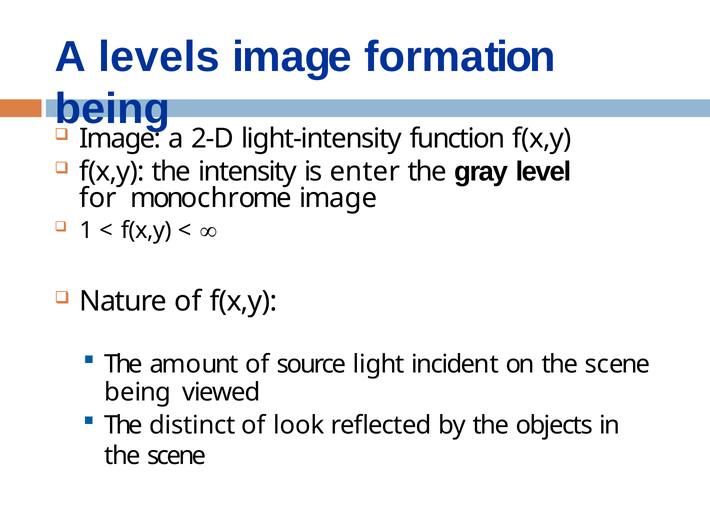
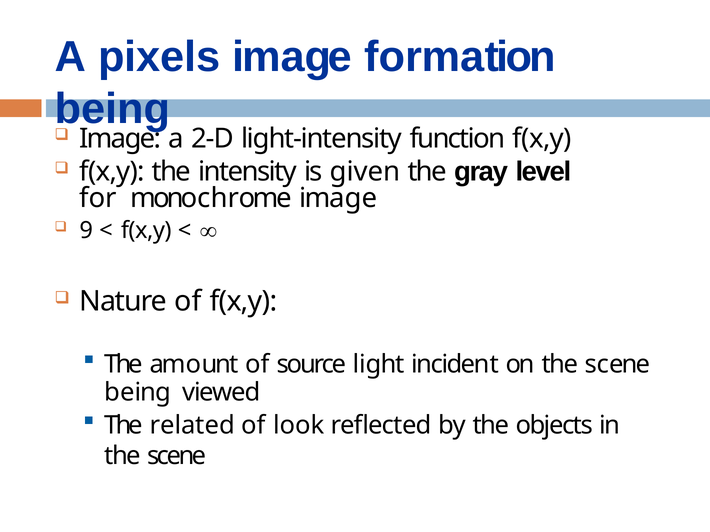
levels: levels -> pixels (159, 57)
enter: enter -> given (365, 172)
1: 1 -> 9 (86, 230)
distinct: distinct -> related (192, 426)
